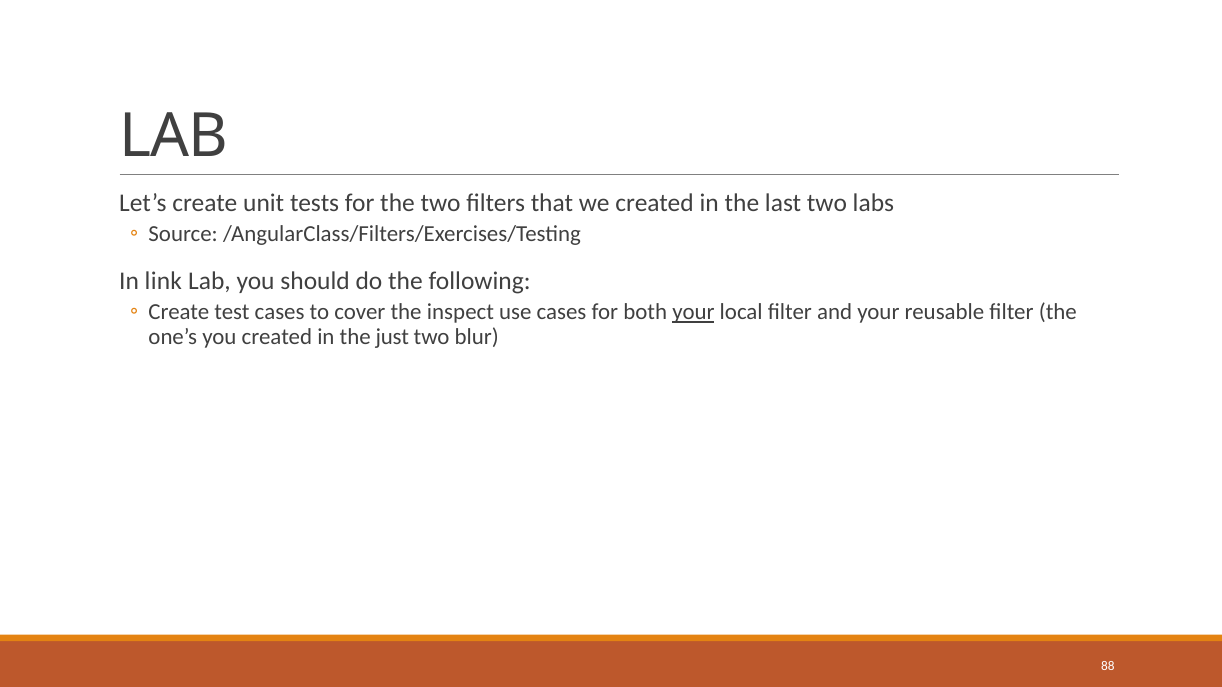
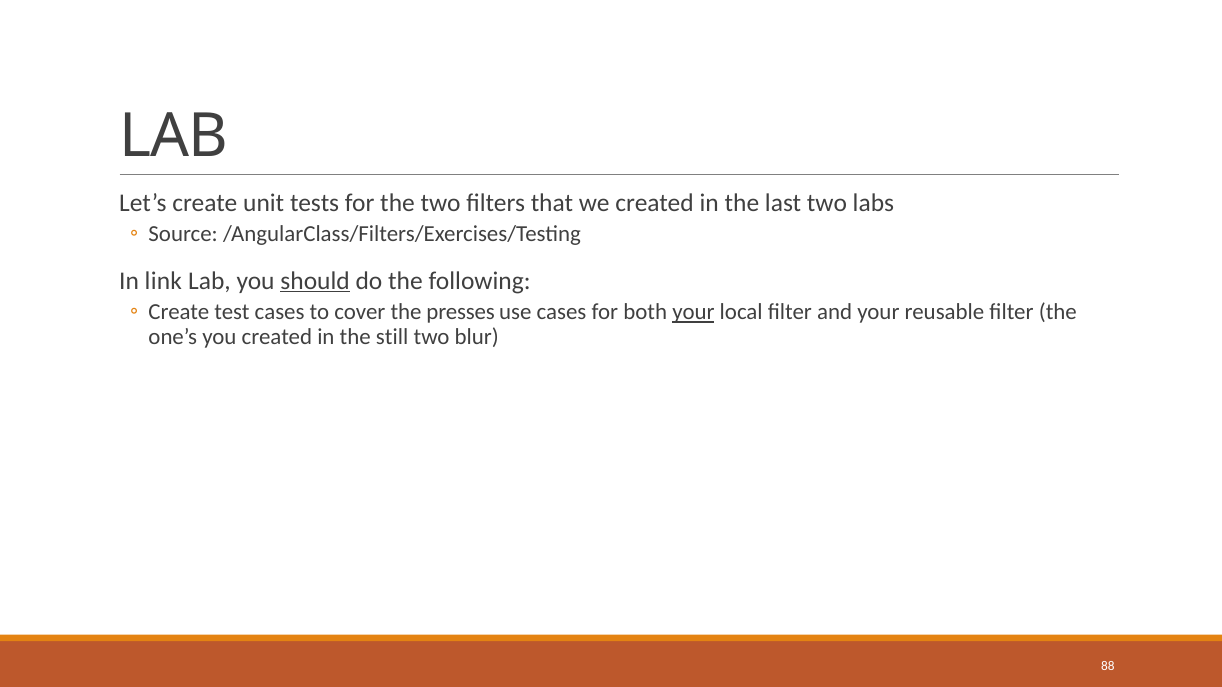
should underline: none -> present (315, 281)
inspect: inspect -> presses (461, 312)
just: just -> still (392, 337)
